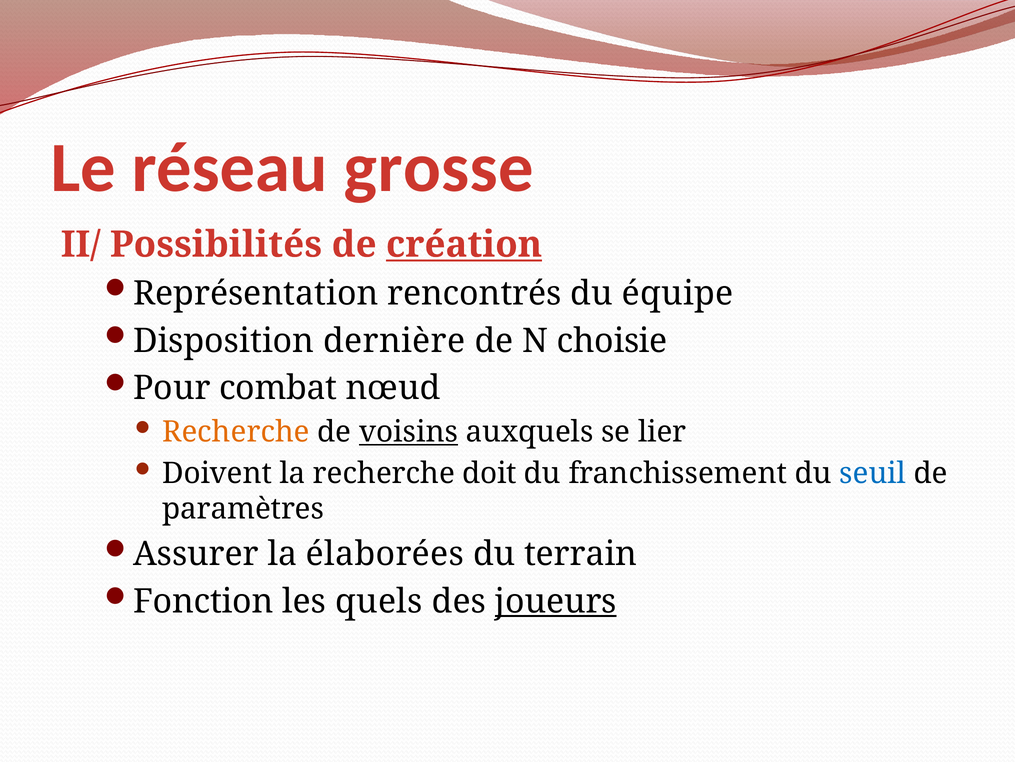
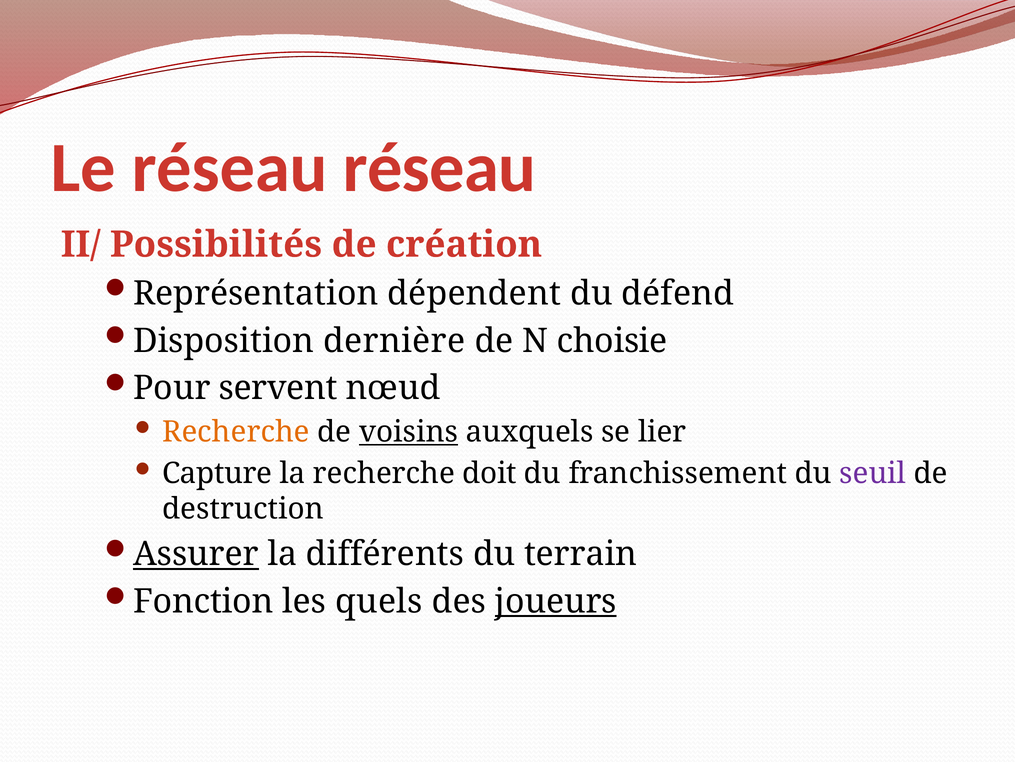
réseau grosse: grosse -> réseau (439, 168)
création underline: present -> none (464, 244)
rencontrés: rencontrés -> dépendent (474, 293)
équipe: équipe -> défend (678, 293)
combat: combat -> servent (278, 388)
Doivent: Doivent -> Capture (217, 473)
seuil colour: blue -> purple (873, 473)
paramètres: paramètres -> destruction (243, 509)
Assurer underline: none -> present (196, 554)
élaborées: élaborées -> différents (385, 554)
